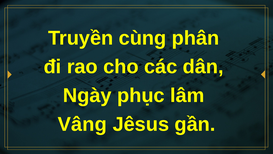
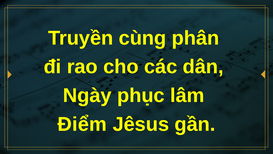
Vâng: Vâng -> Điểm (82, 124)
